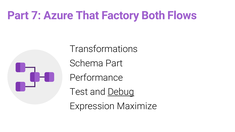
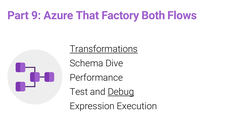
7: 7 -> 9 (36, 15)
Transformations underline: none -> present (104, 49)
Schema Part: Part -> Dive (114, 63)
Maximize: Maximize -> Execution (137, 106)
